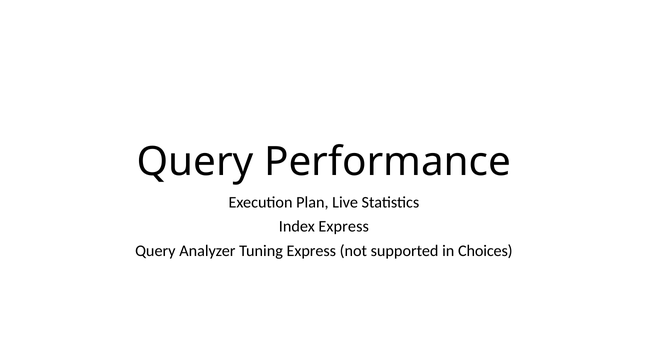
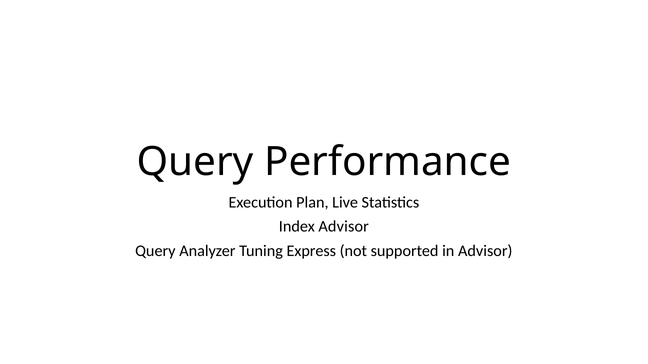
Index Express: Express -> Advisor (344, 227)
in Choices: Choices -> Advisor (485, 251)
